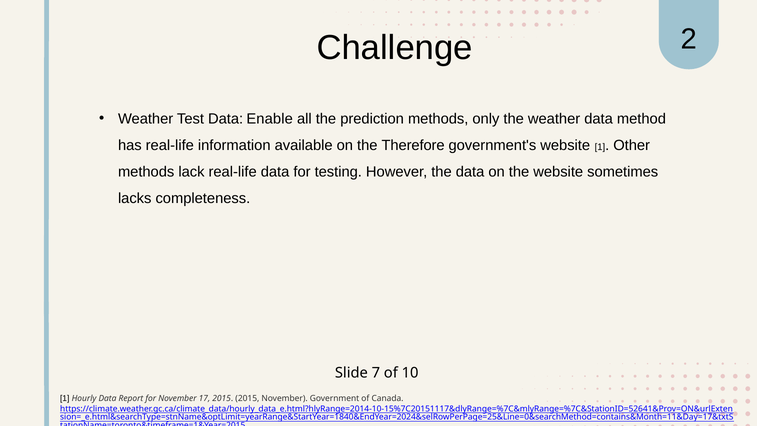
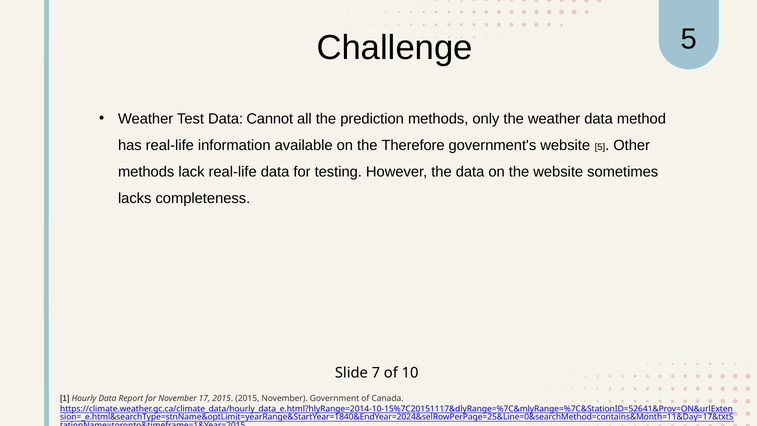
Challenge 2: 2 -> 5 (689, 39)
Enable: Enable -> Cannot (270, 119)
website 1: 1 -> 5 (600, 147)
